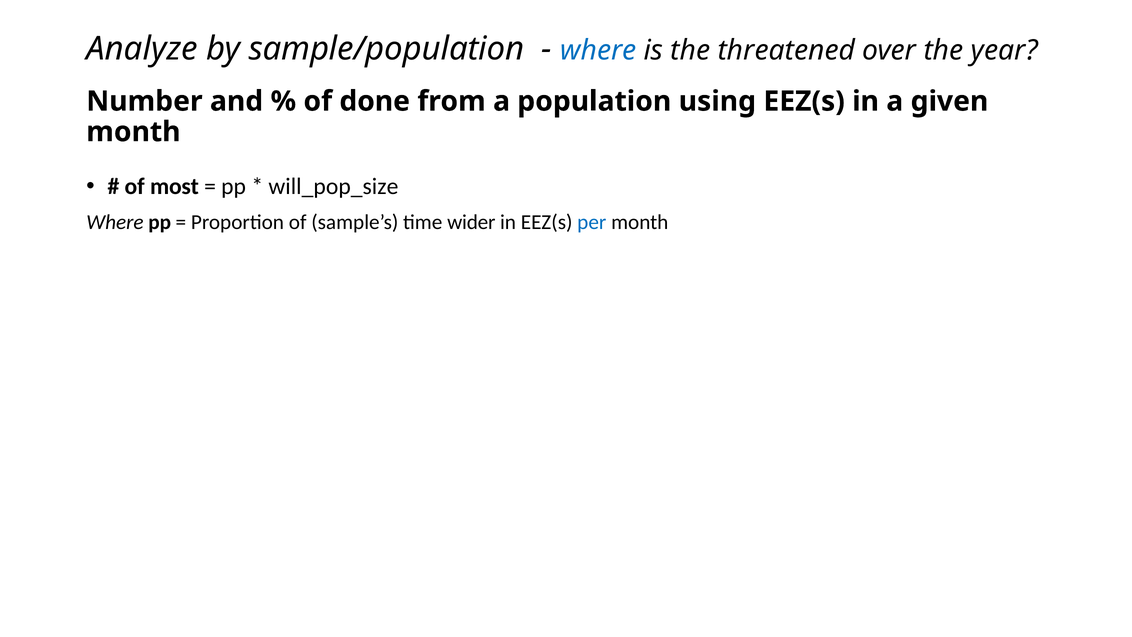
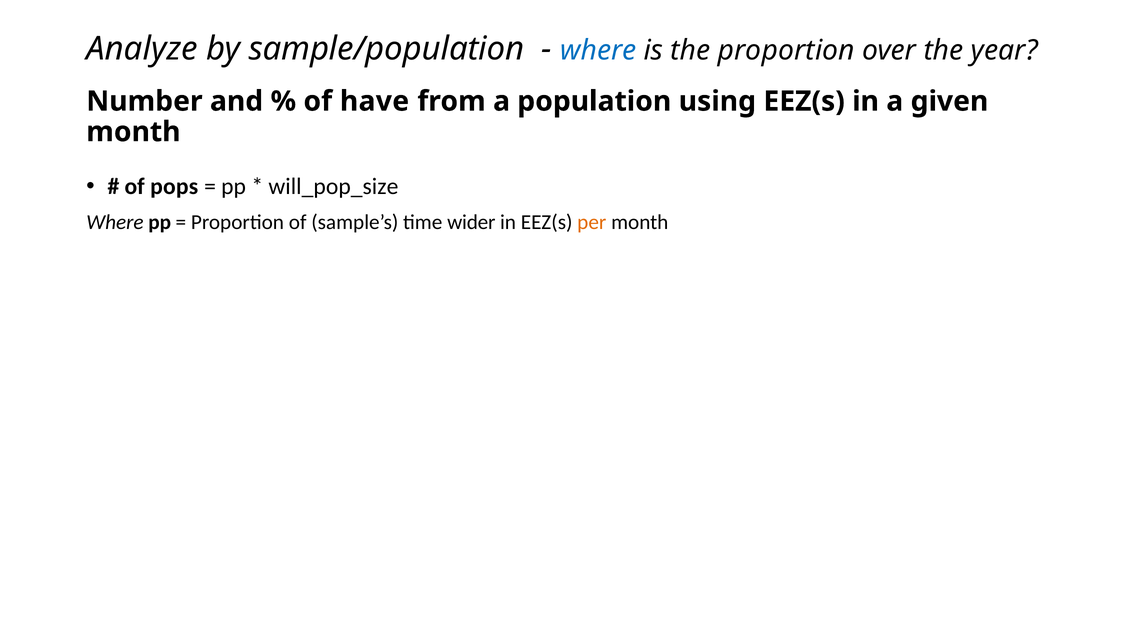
the threatened: threatened -> proportion (786, 50)
done: done -> have (374, 101)
most: most -> pops (174, 186)
per colour: blue -> orange (592, 222)
